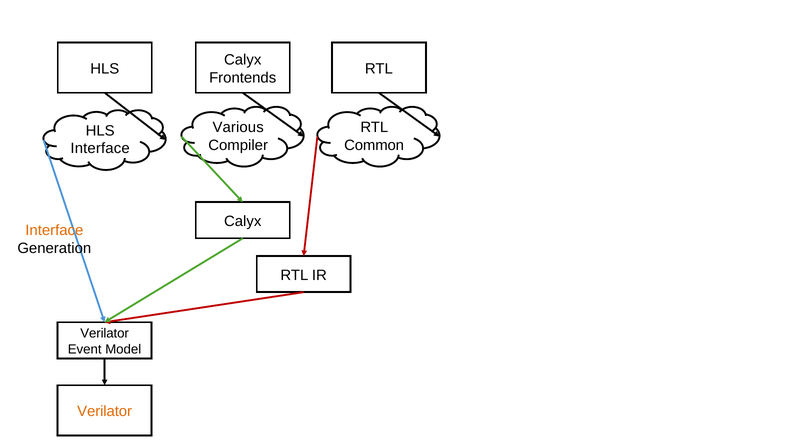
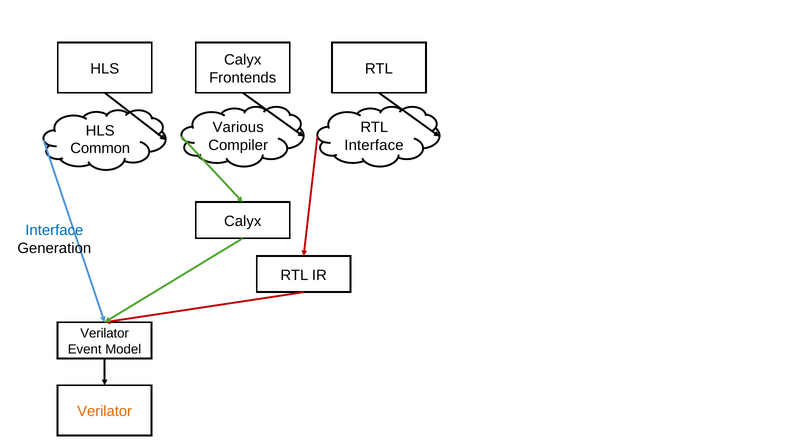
Common: Common -> Interface (374, 145)
Interface: Interface -> Common (100, 148)
Interface colour: orange -> blue (54, 230)
